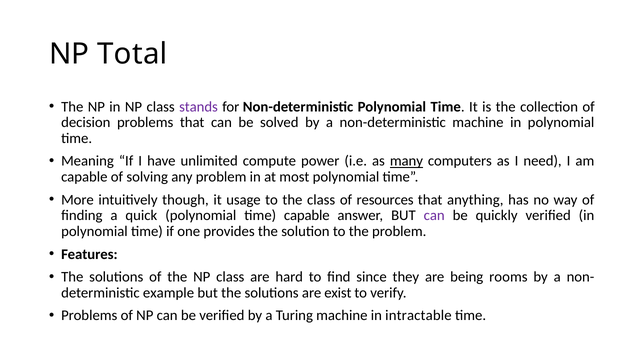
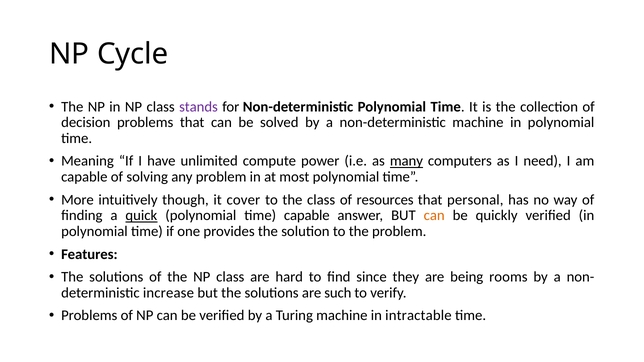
Total: Total -> Cycle (133, 54)
usage: usage -> cover (243, 200)
anything: anything -> personal (475, 200)
quick underline: none -> present (141, 216)
can colour: purple -> orange (434, 216)
example: example -> increase (168, 293)
exist: exist -> such (338, 293)
